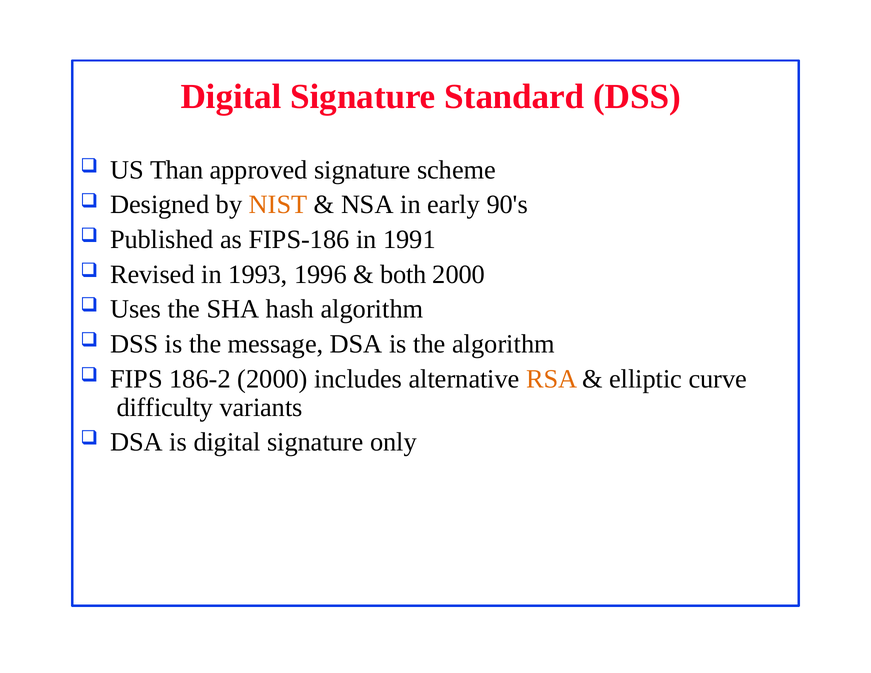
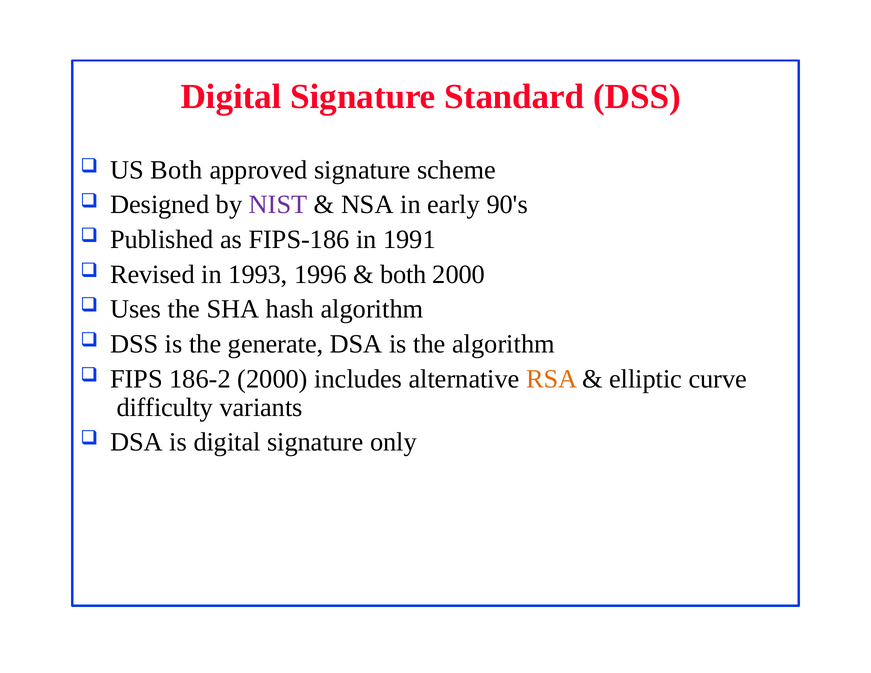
US Than: Than -> Both (176, 170)
NIST colour: orange -> purple (278, 205)
message: message -> generate (276, 344)
